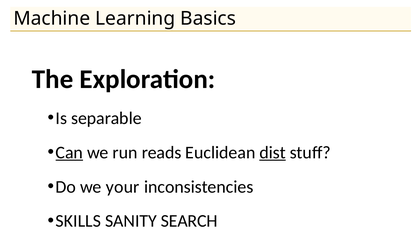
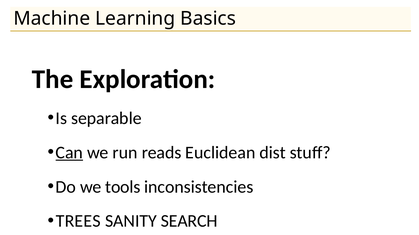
dist underline: present -> none (273, 153)
your: your -> tools (123, 187)
SKILLS: SKILLS -> TREES (78, 222)
